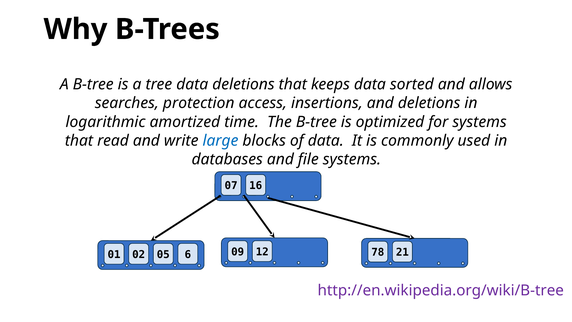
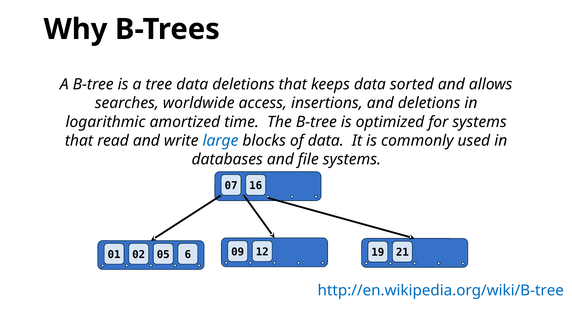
protection: protection -> worldwide (199, 103)
78: 78 -> 19 (378, 252)
http://en.wikipedia.org/wiki/B-tree colour: purple -> blue (441, 290)
